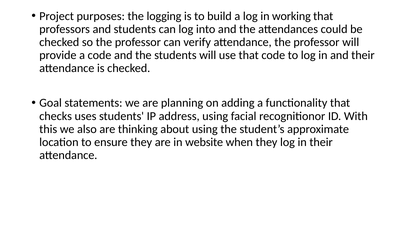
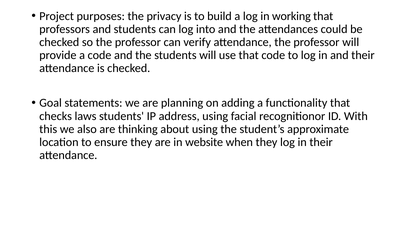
logging: logging -> privacy (164, 16)
uses: uses -> laws (86, 116)
